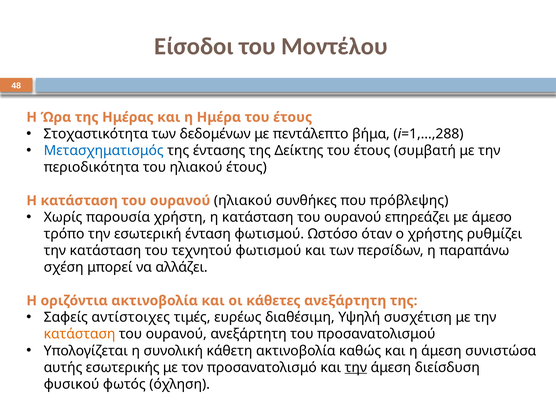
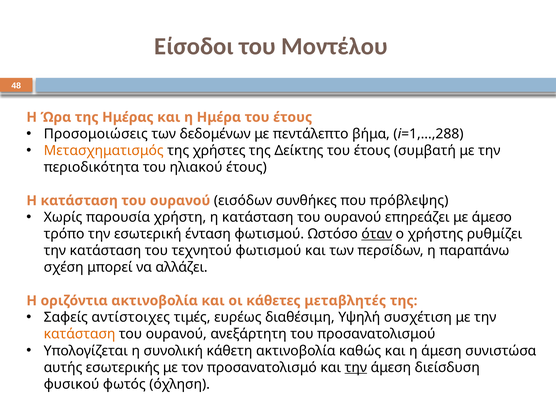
Στοχαστικότητα: Στοχαστικότητα -> Προσομοιώσεις (96, 134)
Μετασχηματισμός colour: blue -> orange (104, 151)
έντασης: έντασης -> χρήστες (219, 151)
ουρανού ηλιακού: ηλιακού -> εισόδων (243, 201)
όταν underline: none -> present (377, 234)
κάθετες ανεξάρτητη: ανεξάρτητη -> μεταβλητές (345, 301)
